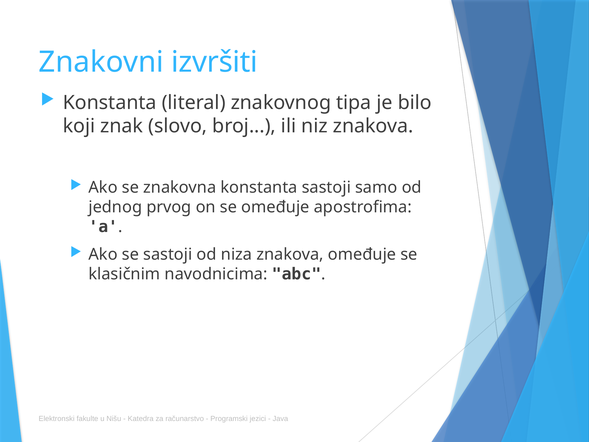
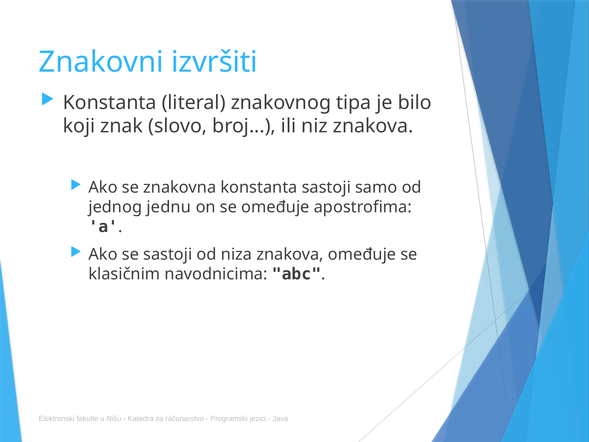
prvog: prvog -> jednu (169, 207)
